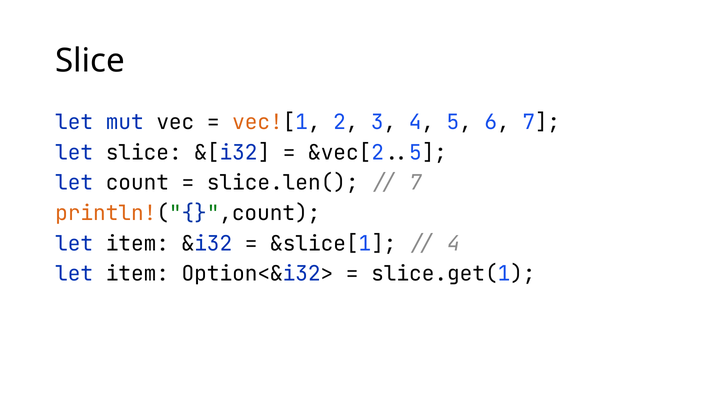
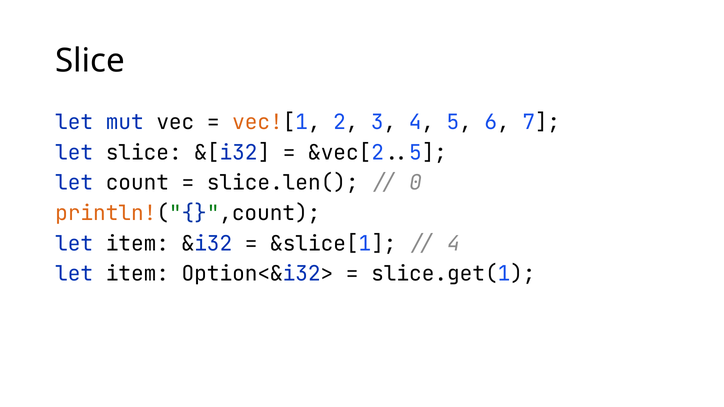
7: 7 -> 0 (416, 183)
